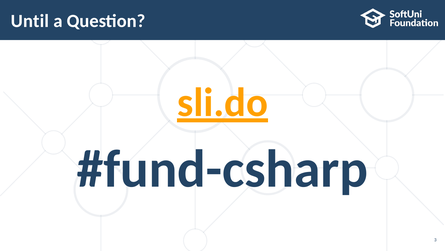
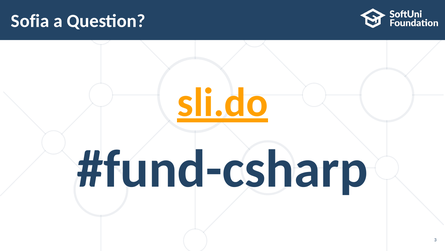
Until: Until -> Sofia (30, 21)
